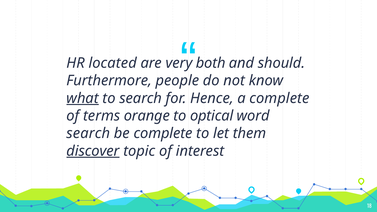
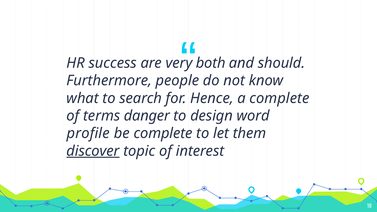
located: located -> success (113, 63)
what underline: present -> none (83, 98)
orange: orange -> danger (147, 116)
optical: optical -> design (212, 116)
search: search -> profile (88, 133)
